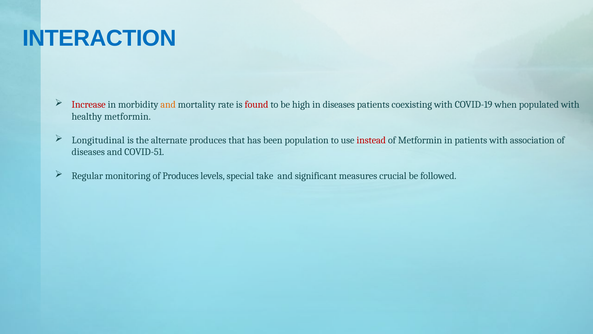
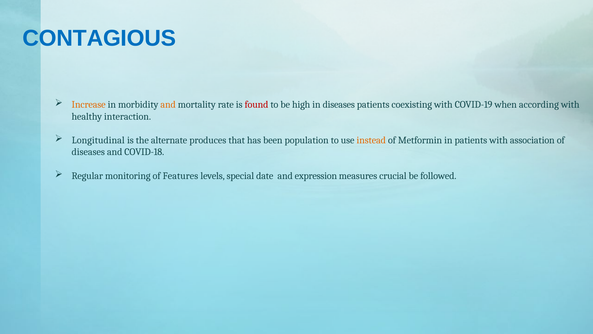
INTERACTION: INTERACTION -> CONTAGIOUS (99, 38)
Increase colour: red -> orange (89, 104)
populated: populated -> according (539, 104)
healthy metformin: metformin -> interaction (128, 116)
instead colour: red -> orange (371, 140)
COVID-51: COVID-51 -> COVID-18 (144, 152)
of Produces: Produces -> Features (180, 176)
take: take -> date (265, 176)
significant: significant -> expression (316, 176)
